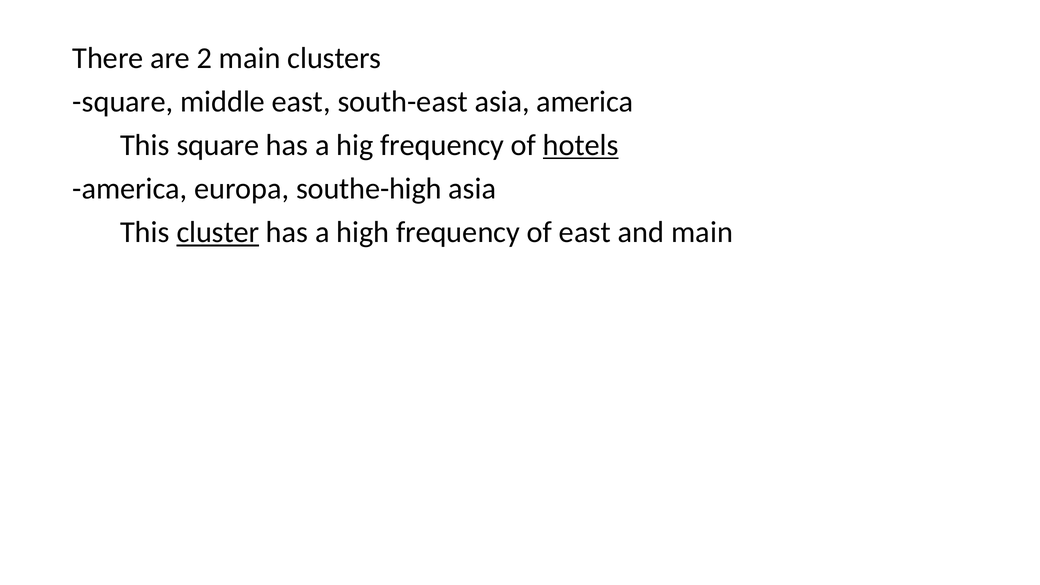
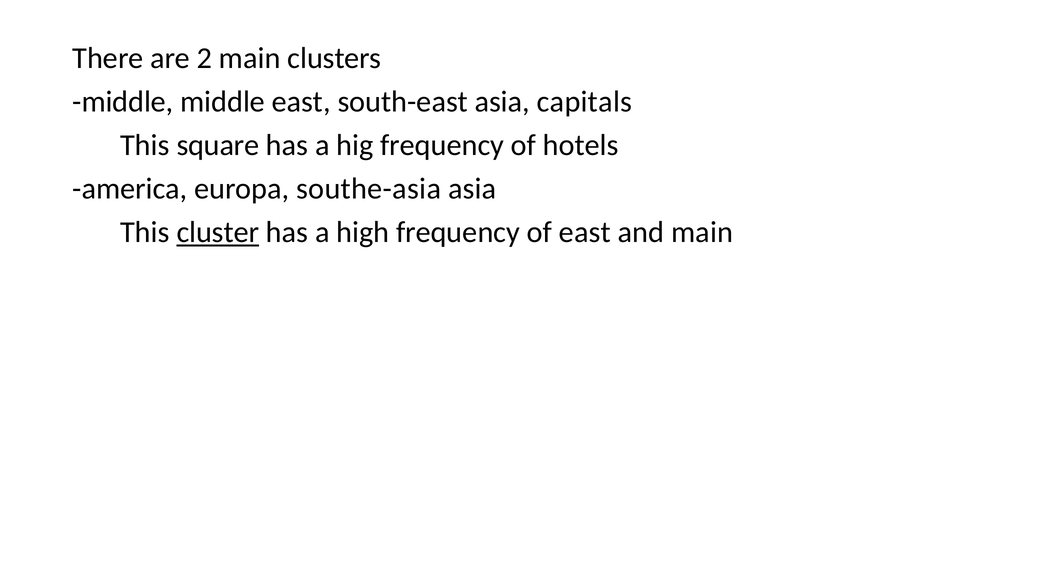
square: square -> middle (123, 102)
asia america: america -> capitals (584, 102)
hotels underline: present -> none (581, 145)
southe-high: southe-high -> southe-asia (369, 189)
